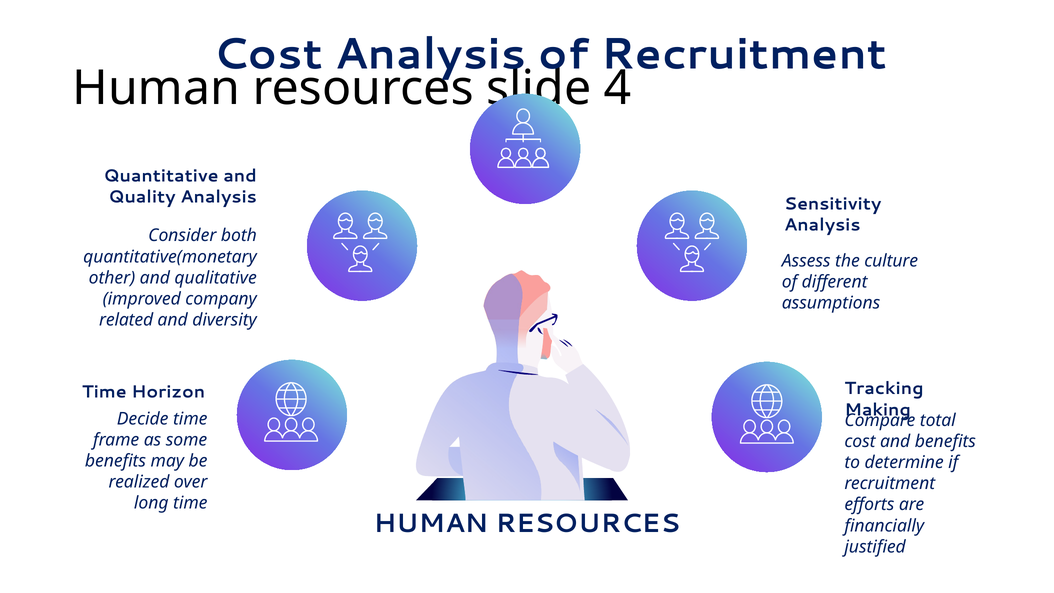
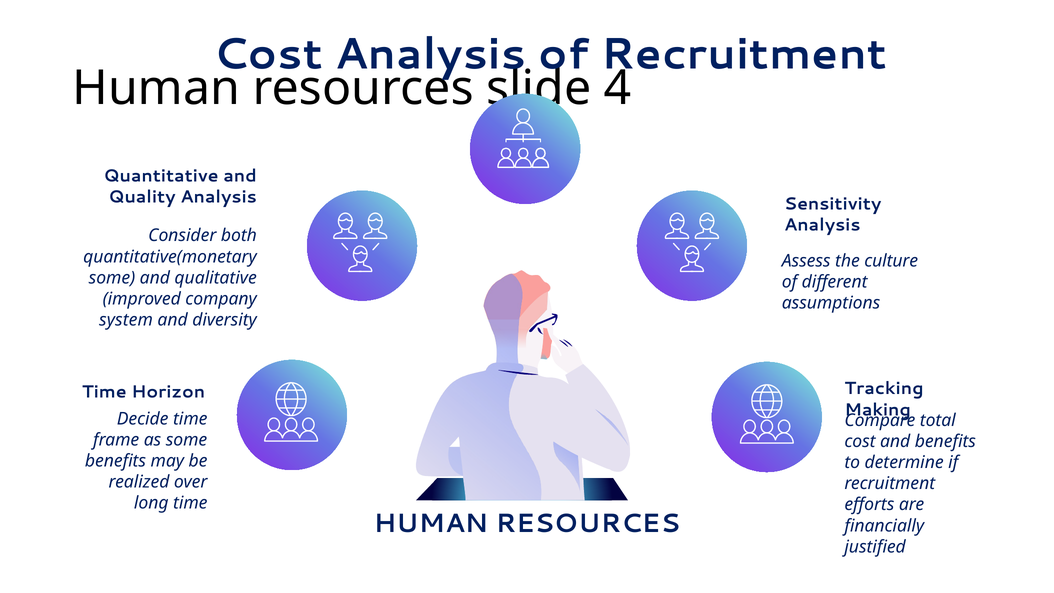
other: other -> some (112, 278)
related: related -> system (126, 320)
